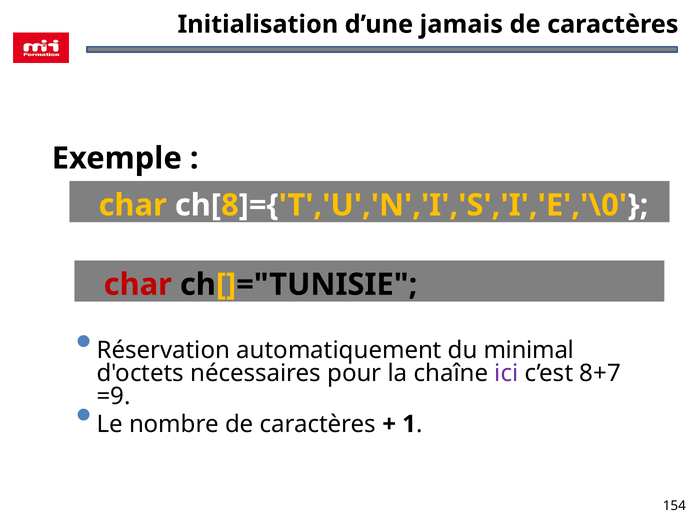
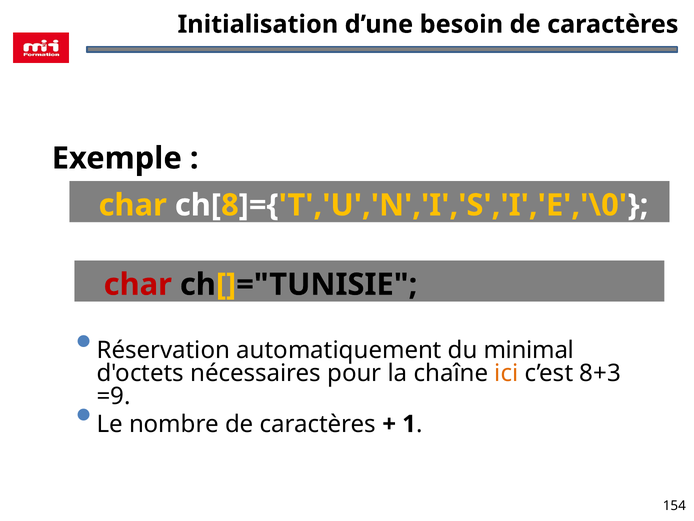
jamais: jamais -> besoin (461, 24)
ici colour: purple -> orange (506, 373)
8+7: 8+7 -> 8+3 (600, 373)
